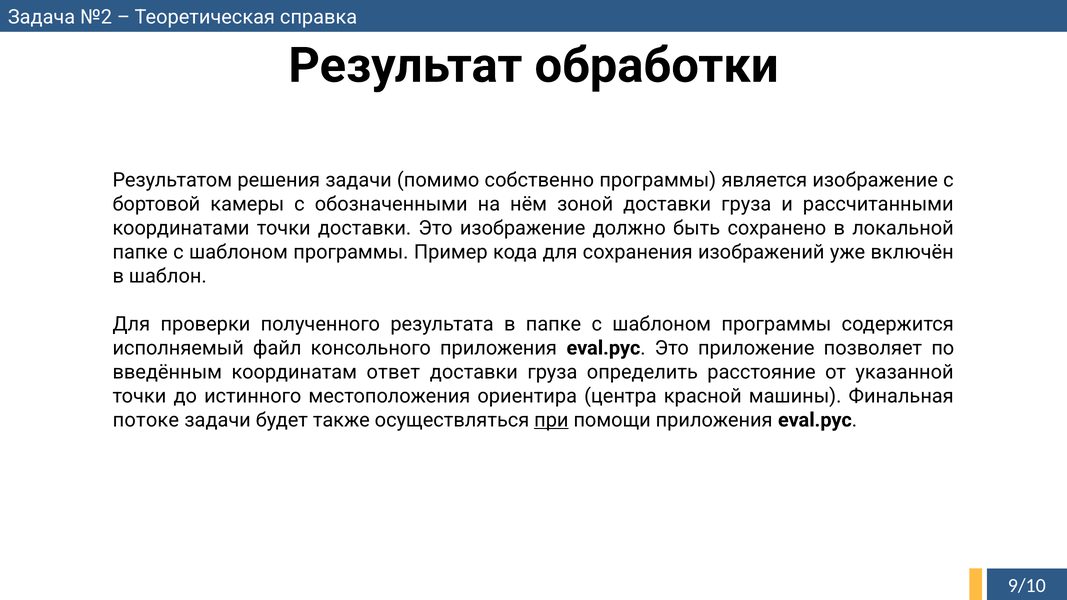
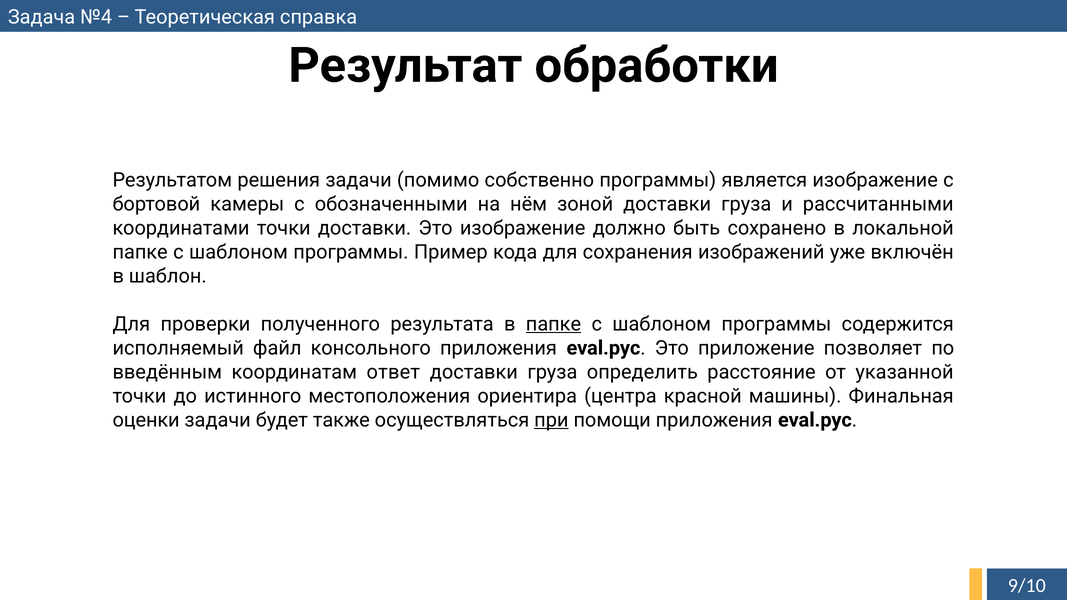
№2: №2 -> №4 (96, 17)
папке underline: none -> present (553, 324)
потоке: потоке -> оценки (146, 420)
